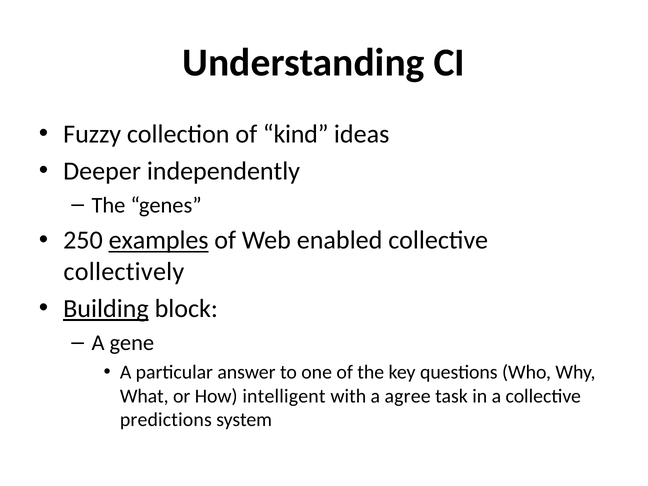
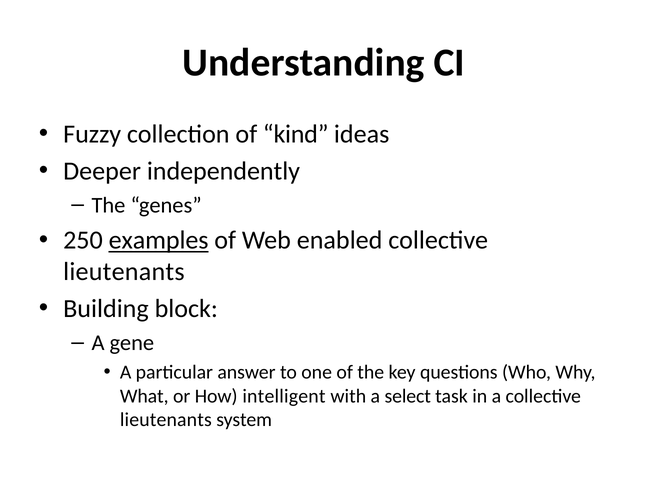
collectively: collectively -> lieutenants (124, 272)
Building underline: present -> none (106, 309)
agree: agree -> select (408, 396)
predictions: predictions -> lieutenants (166, 420)
